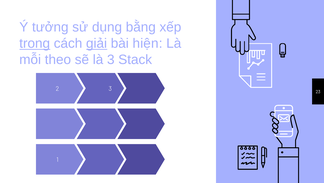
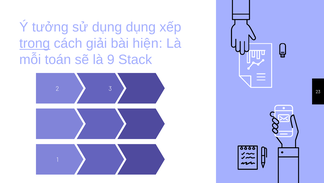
dụng bằng: bằng -> dụng (141, 27)
giải underline: present -> none (97, 43)
theo: theo -> toán (58, 59)
là 3: 3 -> 9 (111, 59)
